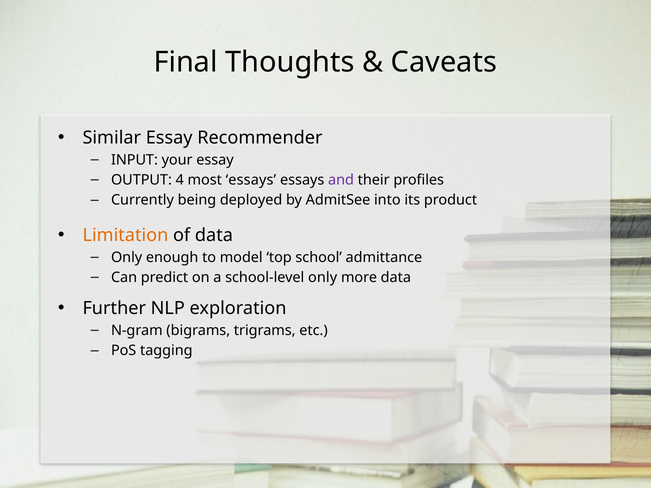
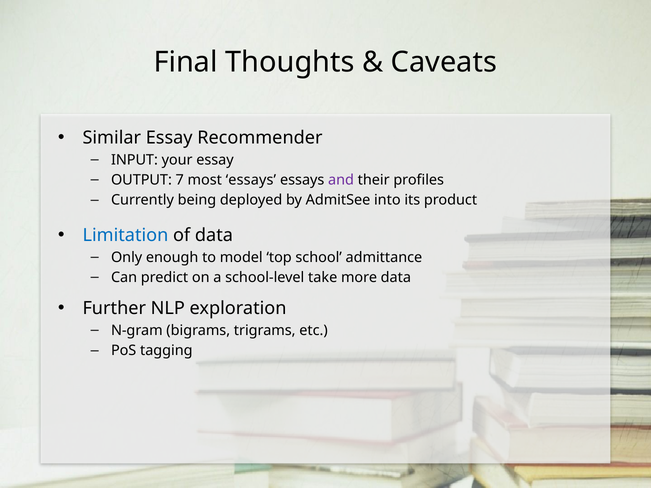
4: 4 -> 7 (180, 180)
Limitation colour: orange -> blue (125, 235)
school-level only: only -> take (323, 278)
